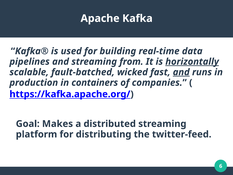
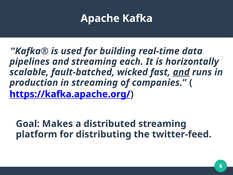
from: from -> each (131, 62)
horizontally underline: present -> none (192, 62)
in containers: containers -> streaming (95, 83)
